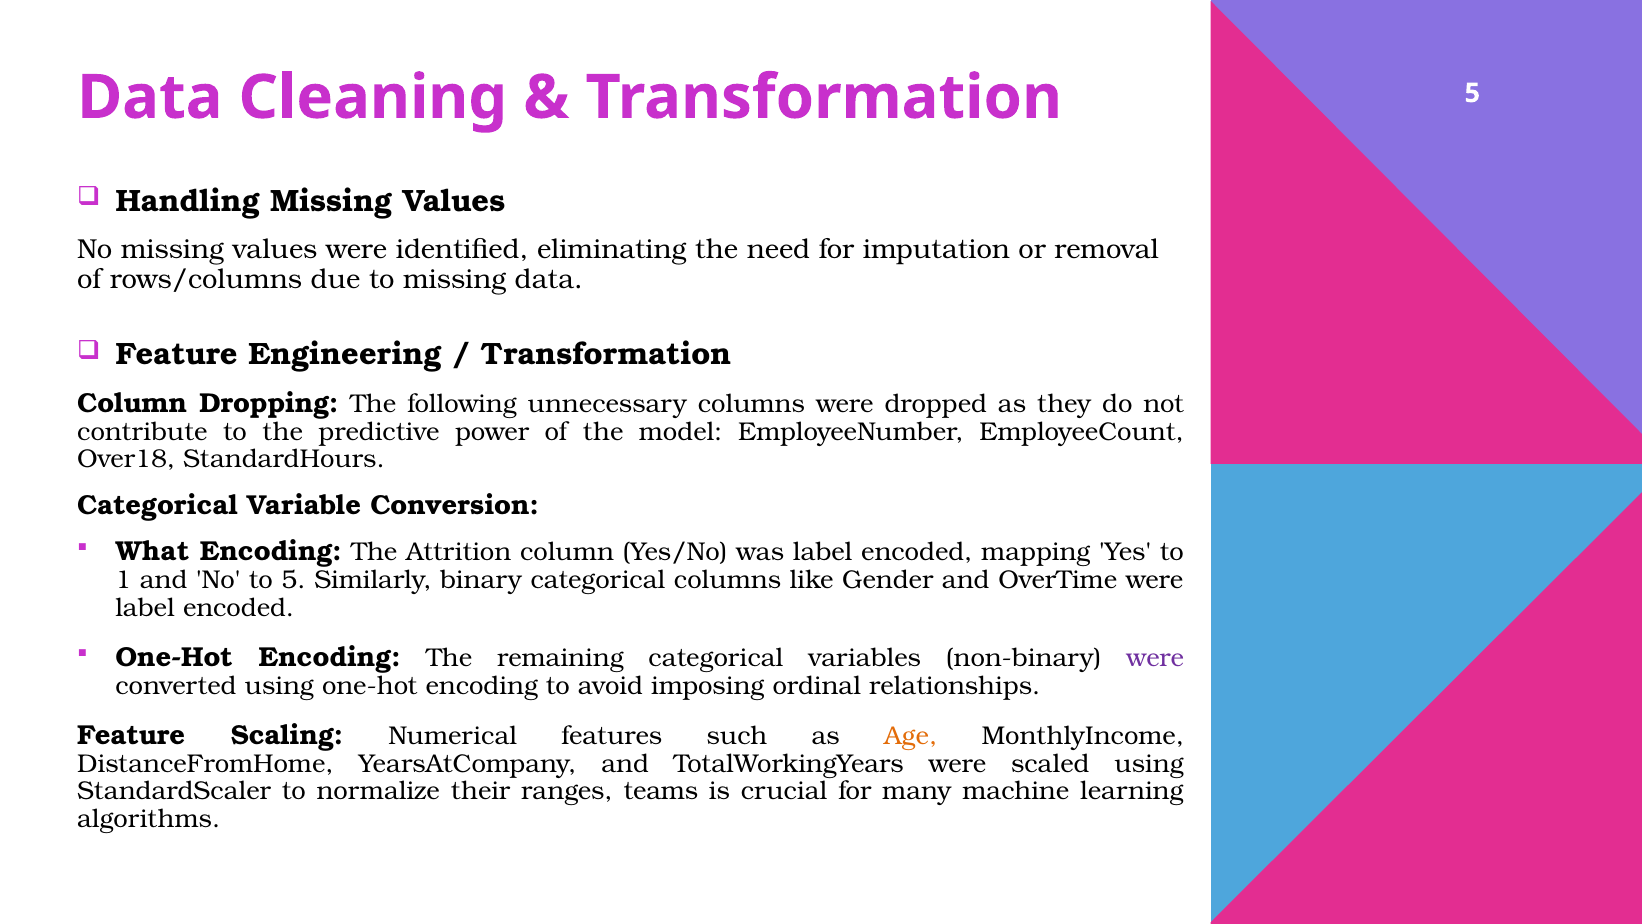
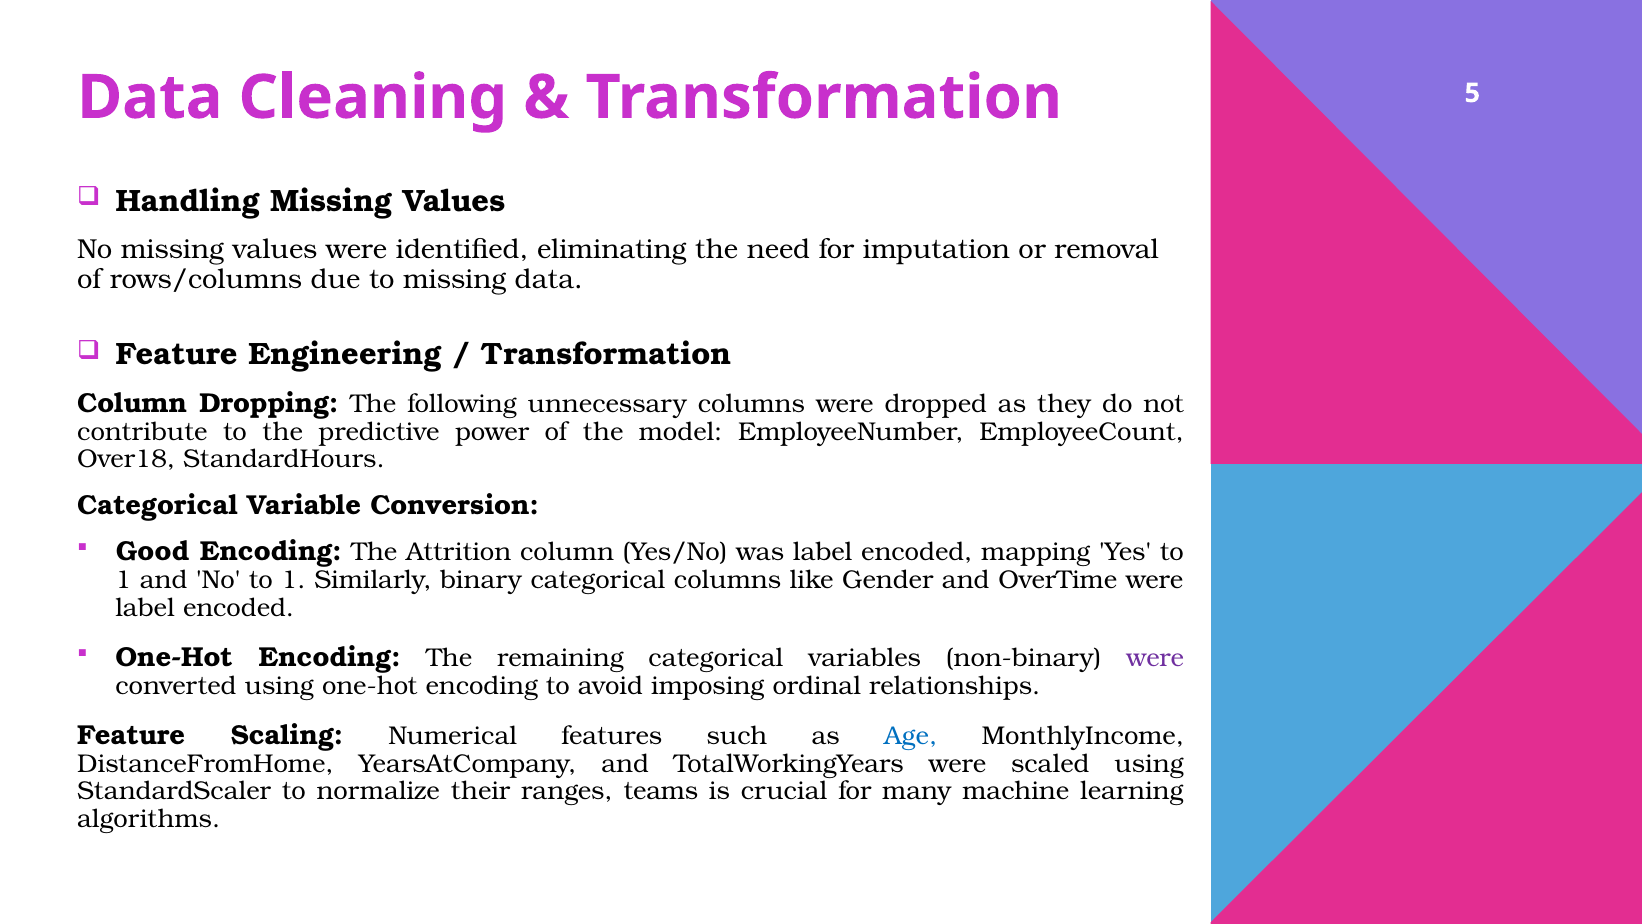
What: What -> Good (153, 552)
No to 5: 5 -> 1 (293, 580)
Age colour: orange -> blue (911, 735)
